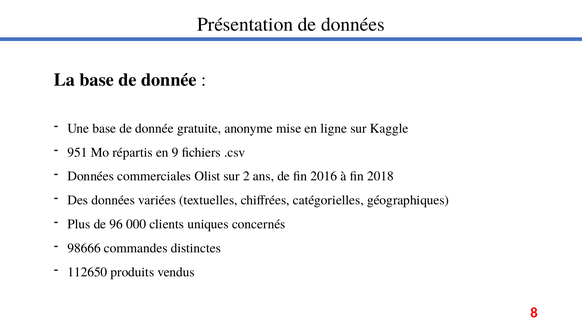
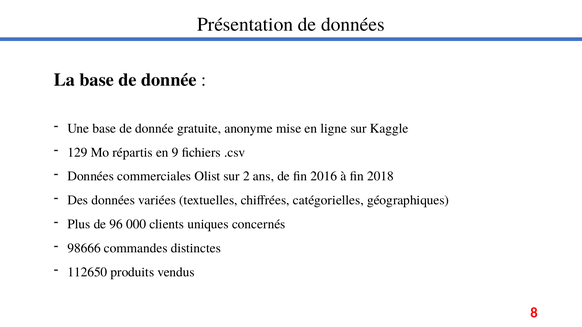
951: 951 -> 129 (77, 152)
